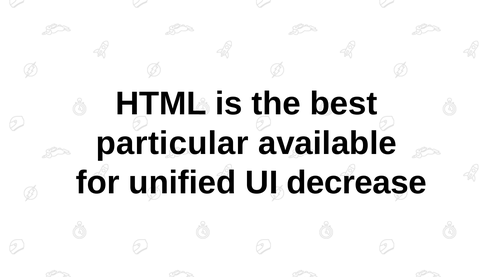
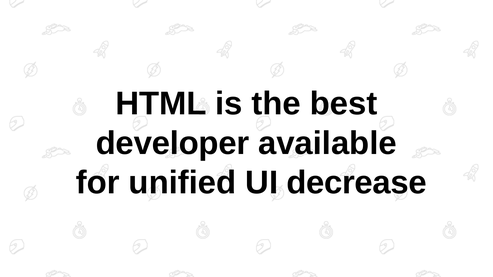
particular: particular -> developer (173, 143)
